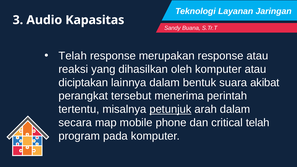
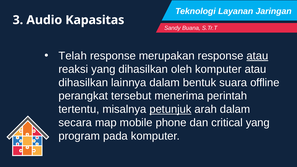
atau underline: none -> present (257, 56)
diciptakan: diciptakan -> dihasilkan (83, 83)
akibat: akibat -> offline (265, 83)
critical telah: telah -> yang (258, 123)
